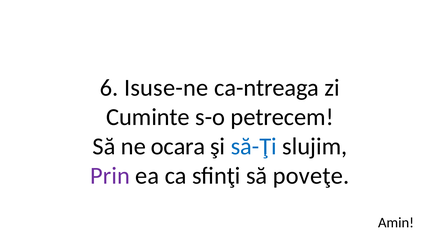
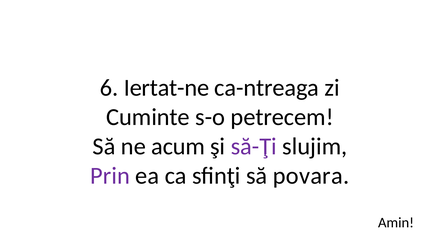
Isuse-ne: Isuse-ne -> Iertat-ne (167, 88)
ocara: ocara -> acum (178, 147)
să-Ţi colour: blue -> purple (254, 147)
poveţe: poveţe -> povara (311, 176)
